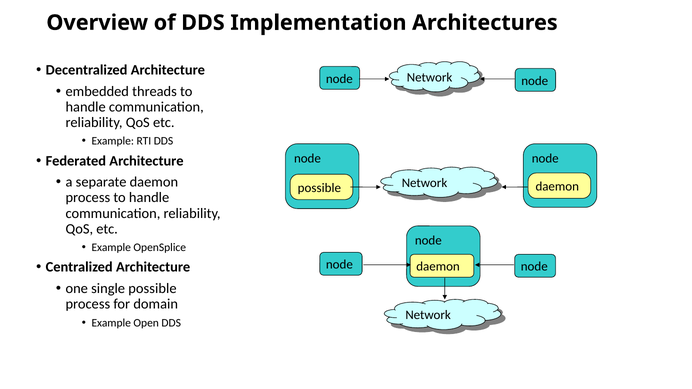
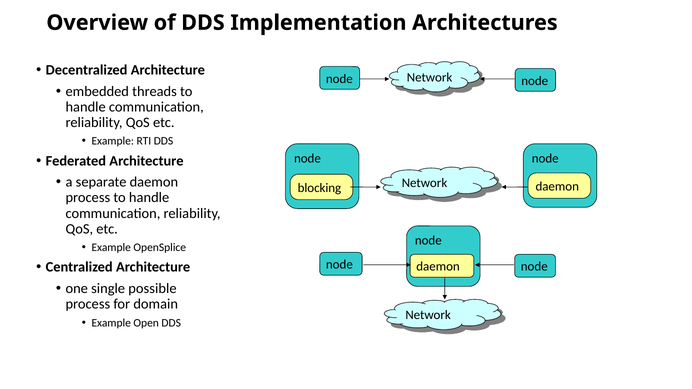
possible: possible -> blocking (319, 188)
